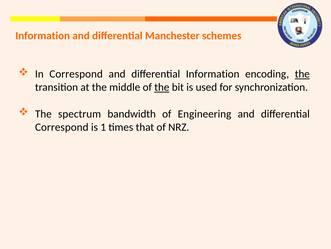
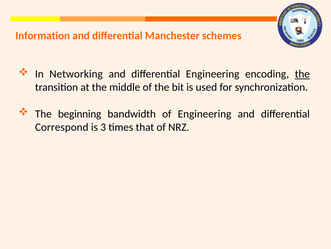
In Correspond: Correspond -> Networking (76, 74)
differential Information: Information -> Engineering (213, 74)
the underline: present -> none (162, 87)
spectrum: spectrum -> beginning (80, 114)
1: 1 -> 3 (103, 127)
